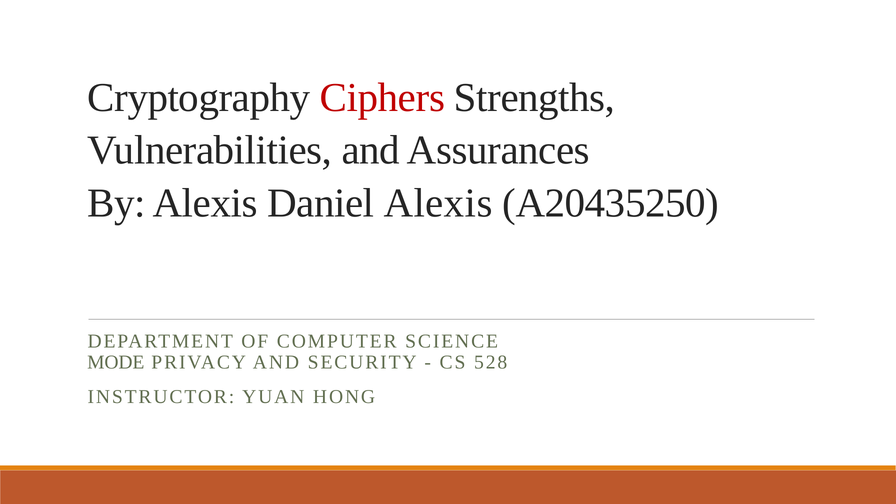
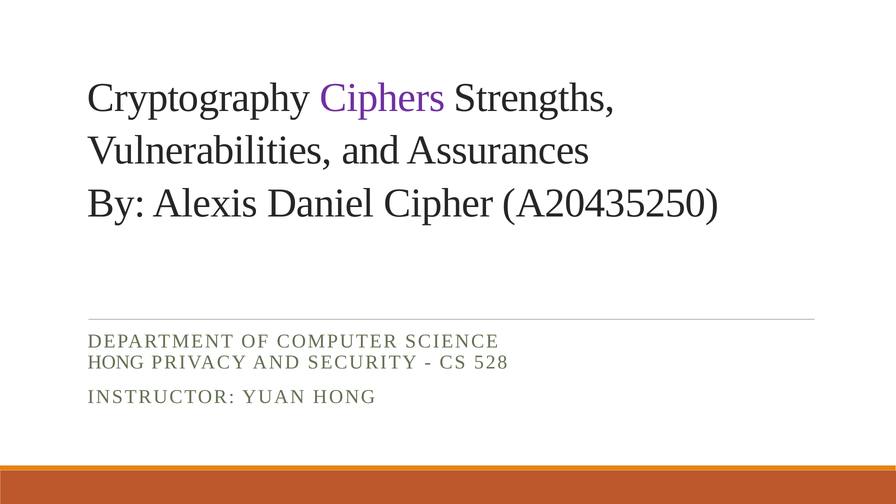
Ciphers colour: red -> purple (382, 97)
Daniel Alexis: Alexis -> Cipher (438, 203)
MODE: MODE -> HONG (116, 362)
